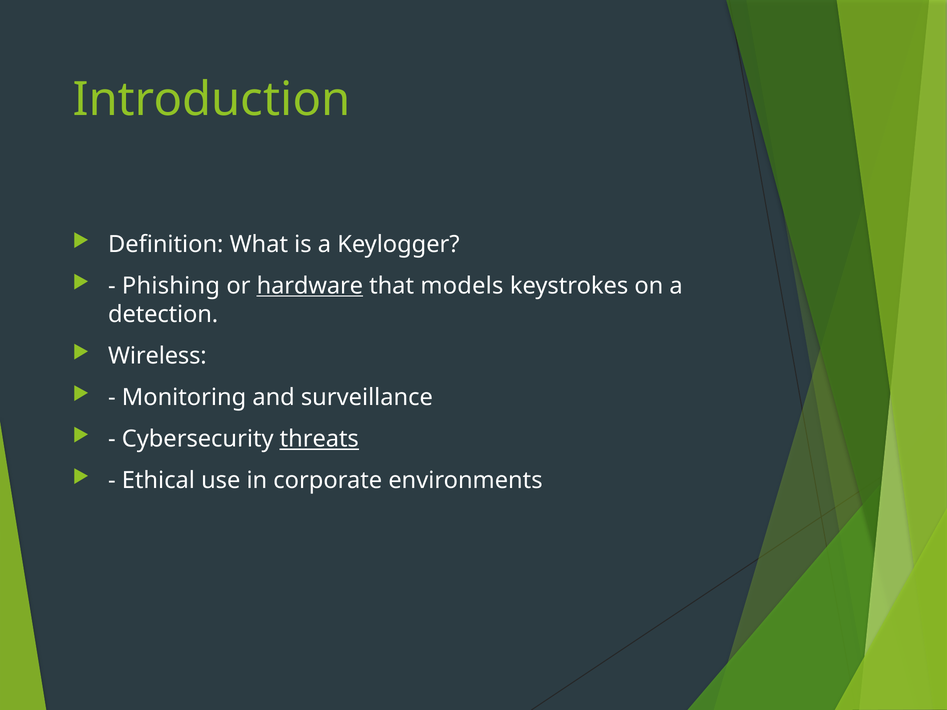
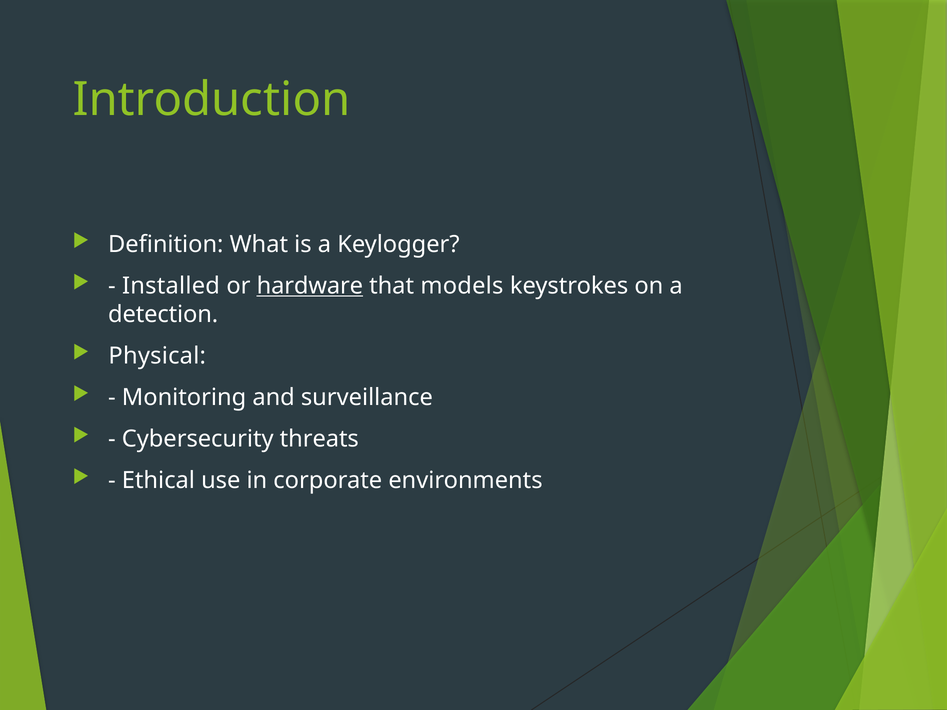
Phishing: Phishing -> Installed (171, 286)
Wireless: Wireless -> Physical (157, 356)
threats underline: present -> none (319, 439)
